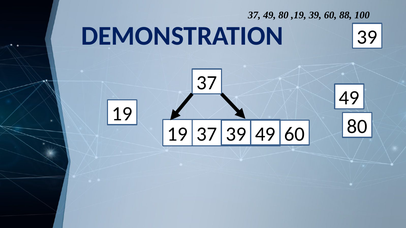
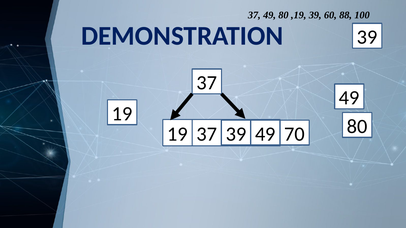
60: 60 -> 70 (295, 134)
